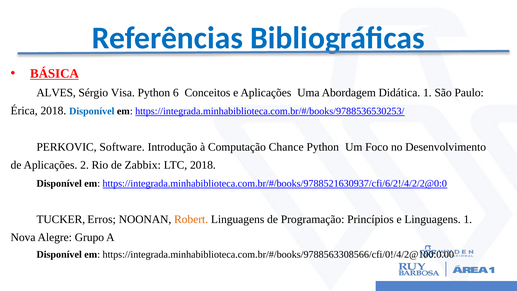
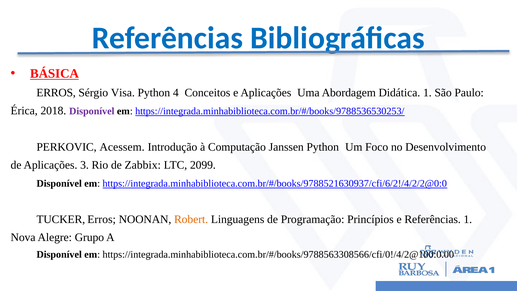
ALVES: ALVES -> ERROS (56, 93)
6: 6 -> 4 (176, 93)
Disponível colour: blue -> purple (92, 111)
Software: Software -> Acessem (122, 147)
Chance: Chance -> Janssen (286, 147)
2: 2 -> 3 (85, 165)
LTC 2018: 2018 -> 2099 (203, 165)
e Linguagens: Linguagens -> Referências (433, 219)
